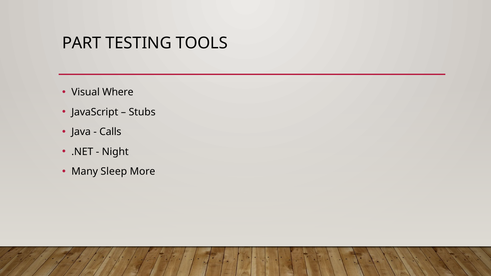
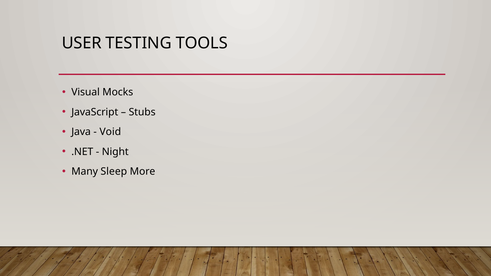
PART: PART -> USER (82, 43)
Where: Where -> Mocks (118, 92)
Calls: Calls -> Void (110, 132)
